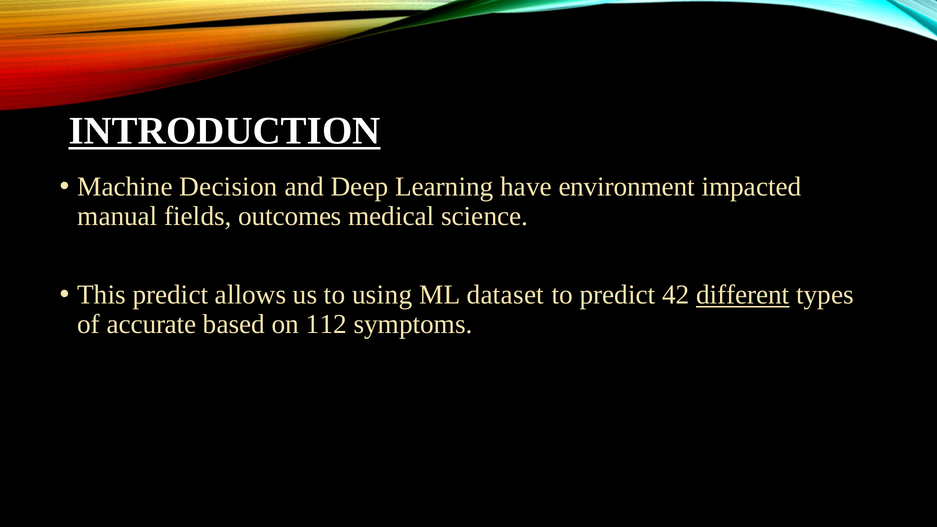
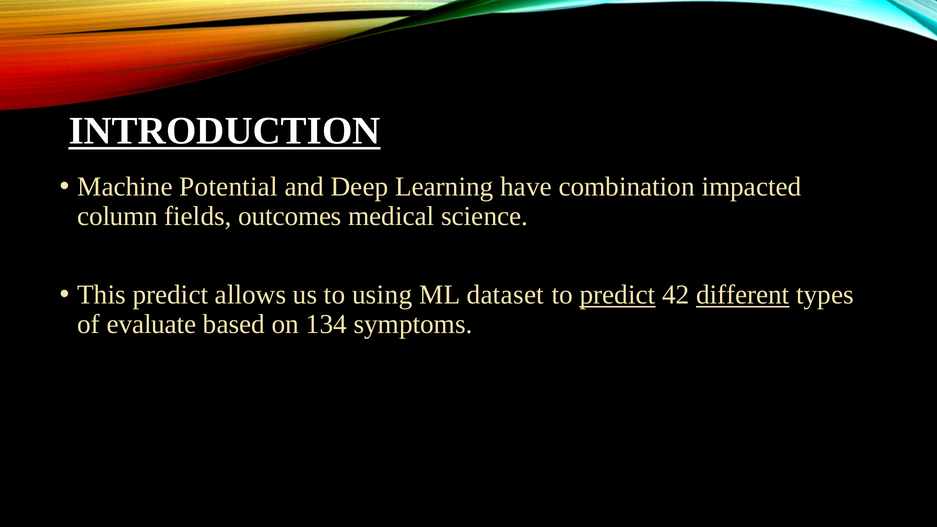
Decision: Decision -> Potential (229, 187)
environment: environment -> combination (627, 187)
manual: manual -> column (118, 216)
predict underline: none -> present (617, 295)
accurate: accurate -> evaluate (152, 324)
112: 112 -> 134 (326, 324)
